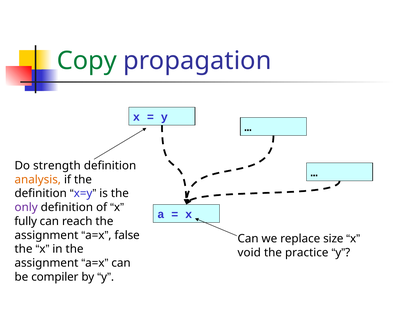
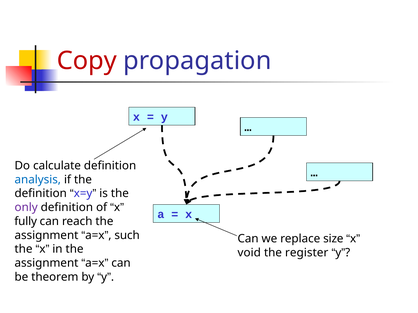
Copy colour: green -> red (87, 61)
strength: strength -> calculate (57, 166)
analysis colour: orange -> blue (38, 180)
false: false -> such (127, 236)
practice: practice -> register (307, 253)
compiler: compiler -> theorem (55, 277)
